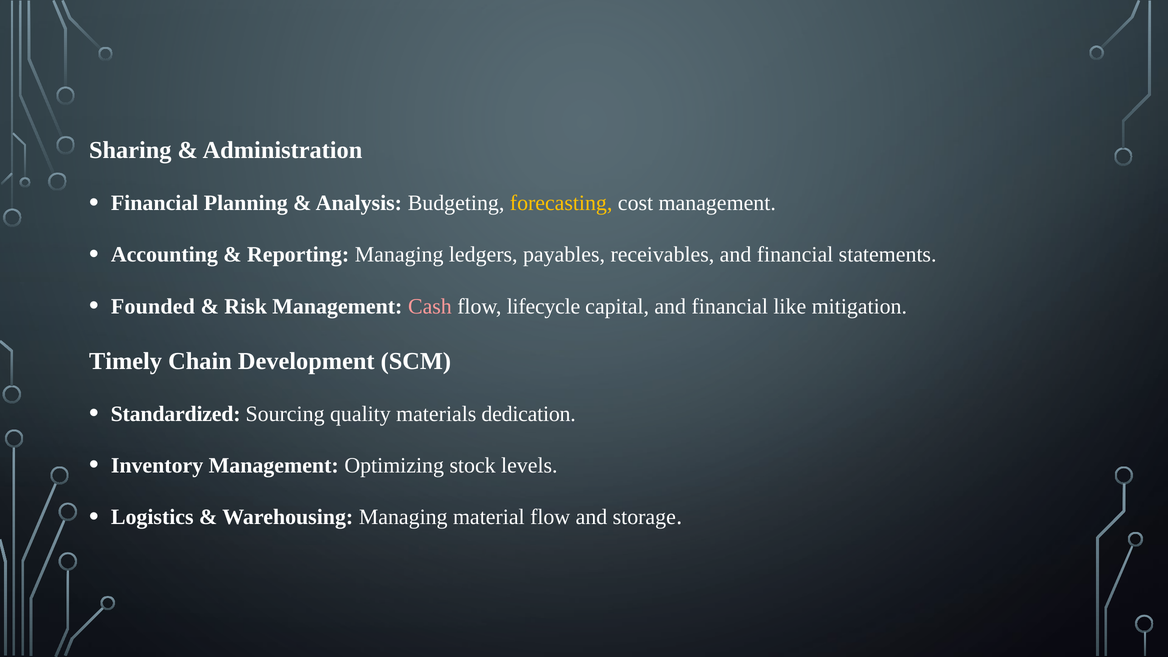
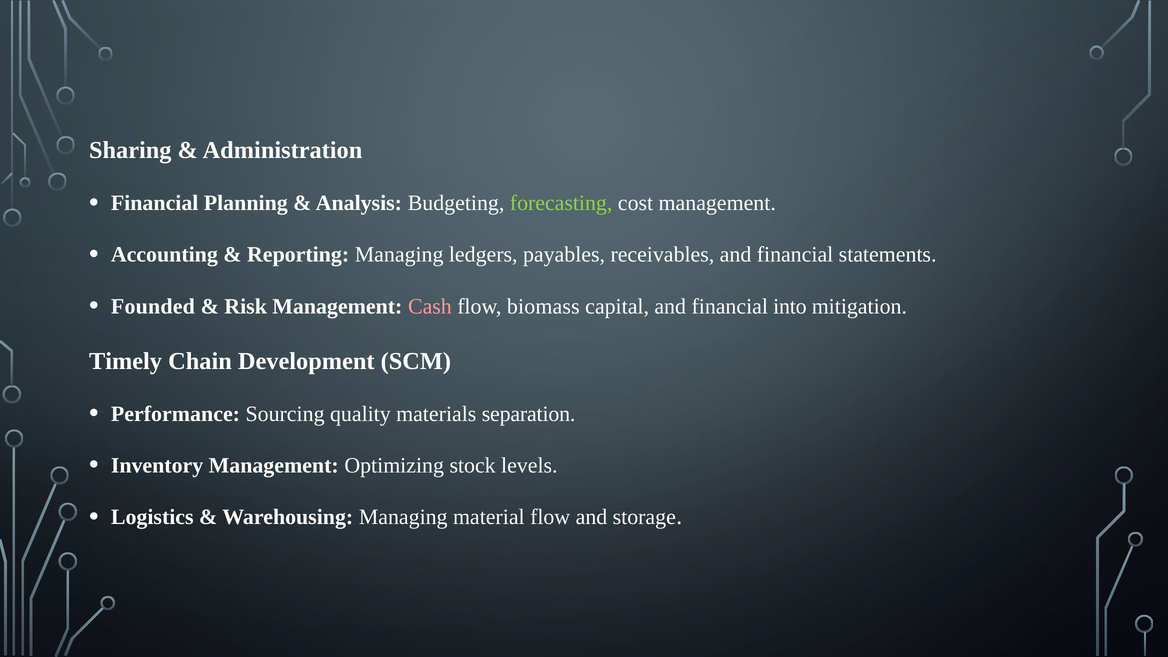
forecasting colour: yellow -> light green (561, 203)
lifecycle: lifecycle -> biomass (543, 306)
like: like -> into (790, 306)
Standardized: Standardized -> Performance (175, 414)
dedication: dedication -> separation (529, 414)
